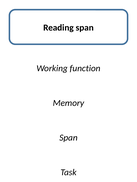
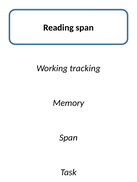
function: function -> tracking (85, 69)
